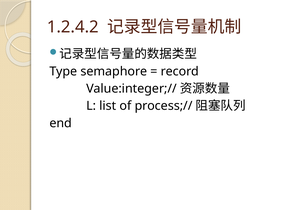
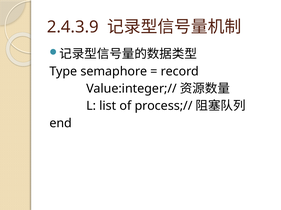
1.2.4.2: 1.2.4.2 -> 2.4.3.9 (73, 27)
